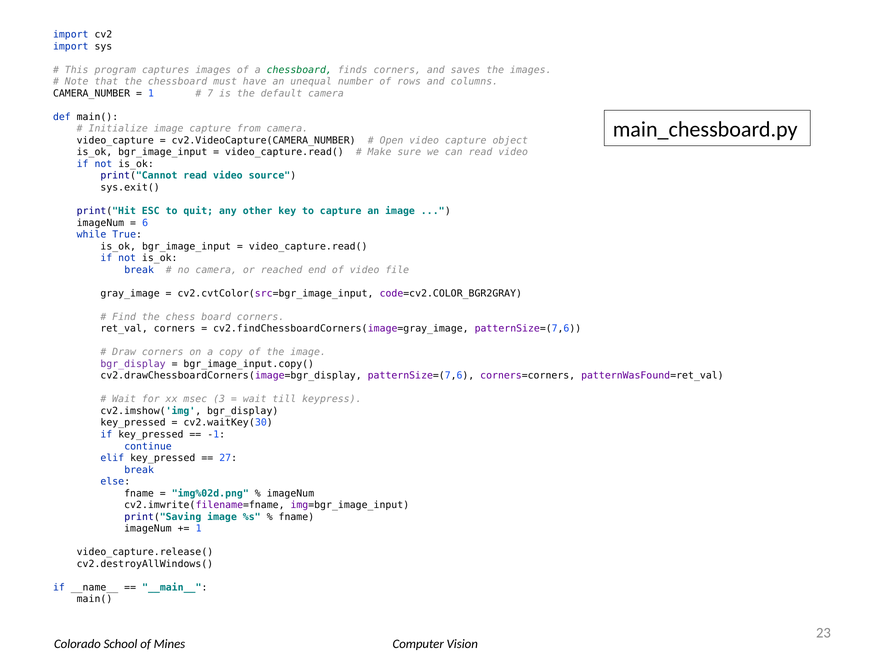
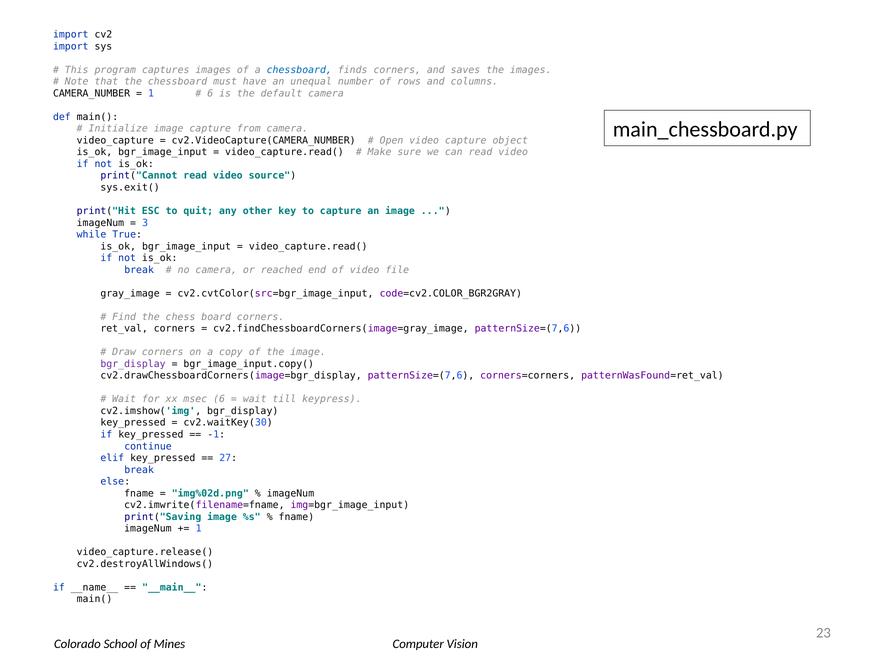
chessboard colour: green -> blue (299, 70)
7: 7 -> 6 (210, 93)
6: 6 -> 3 (145, 223)
msec 3: 3 -> 6 (219, 399)
